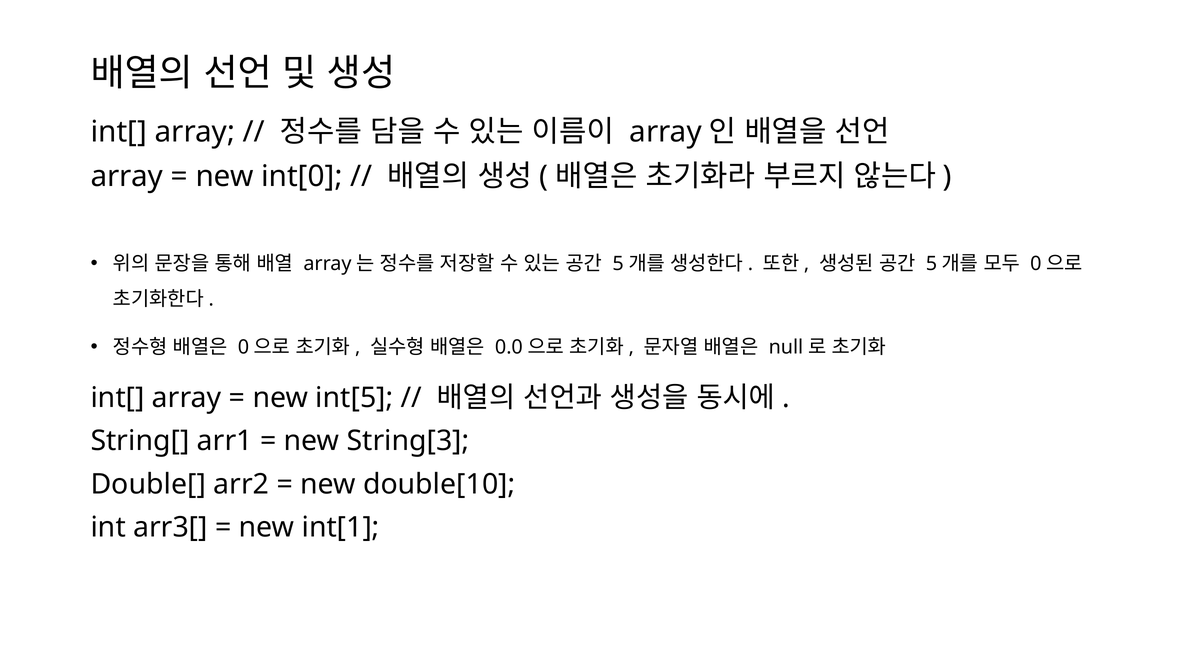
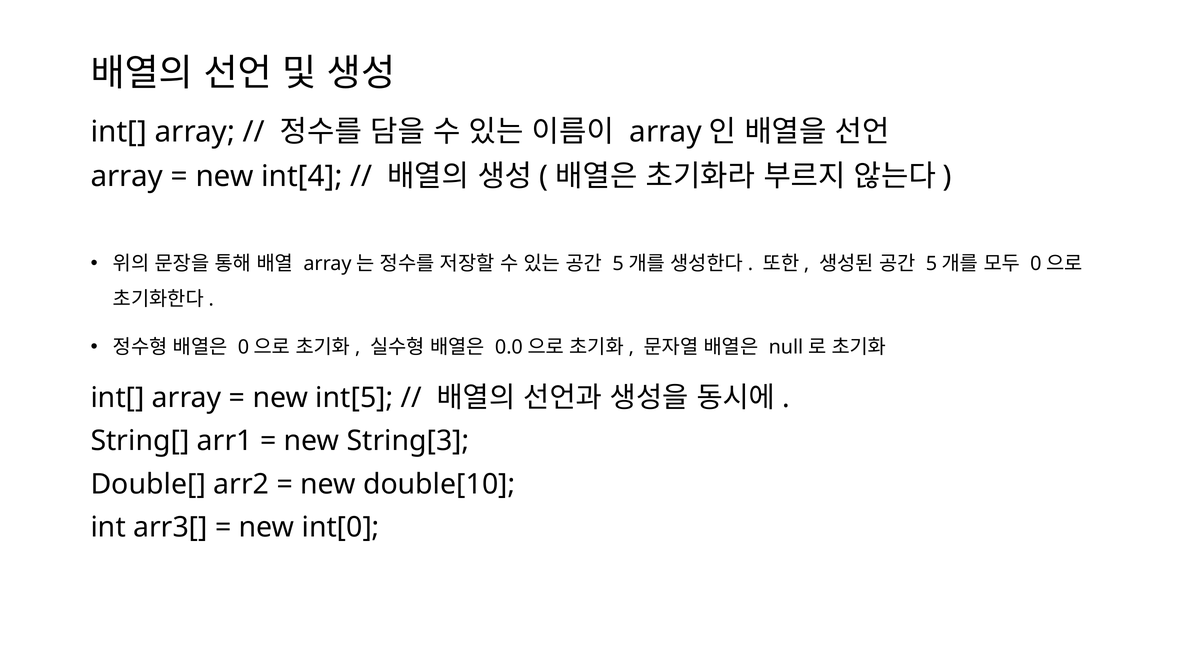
int[0: int[0 -> int[4 (302, 176)
int[1: int[1 -> int[0 (341, 527)
